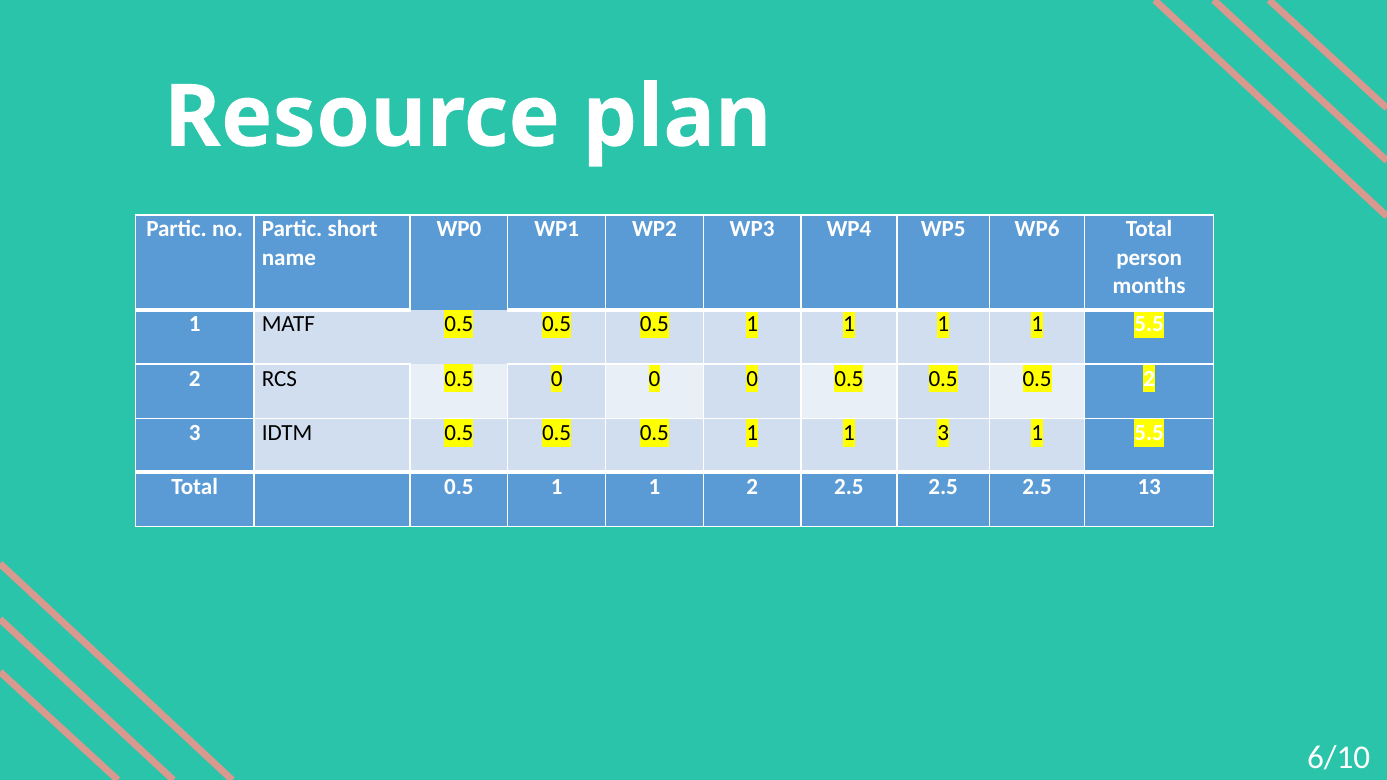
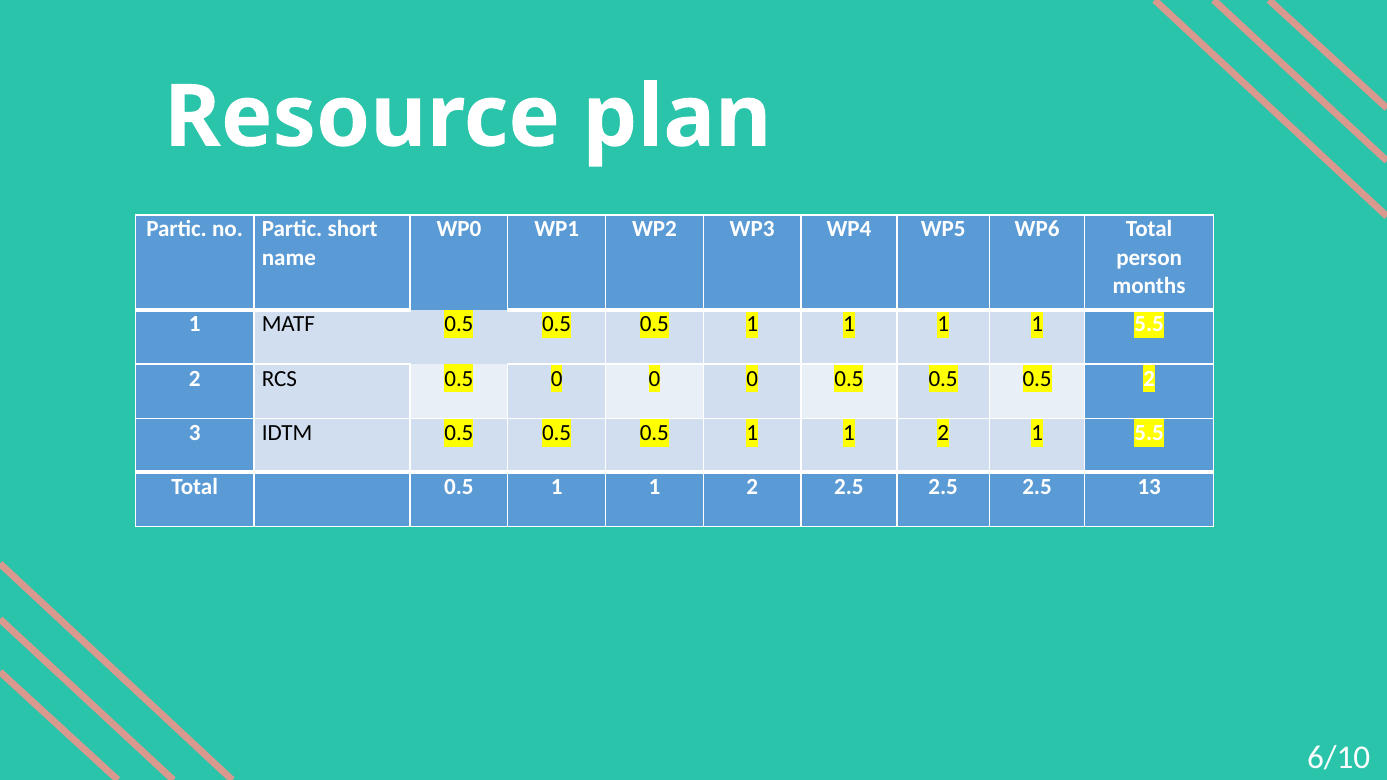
3: 3 -> 2 (943, 433)
